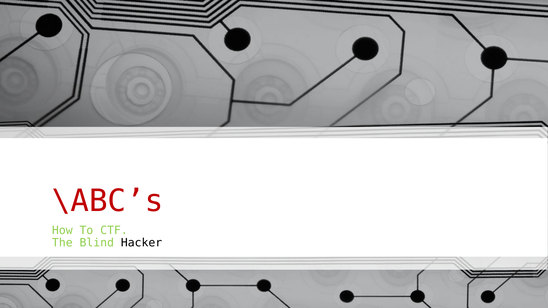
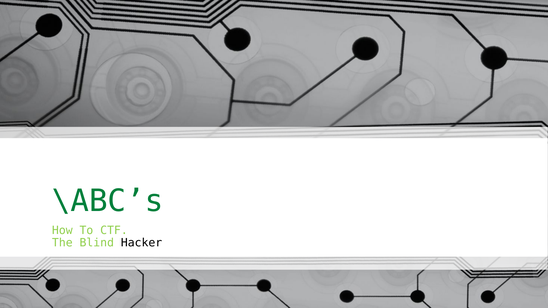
\ABC’s colour: red -> green (108, 201)
